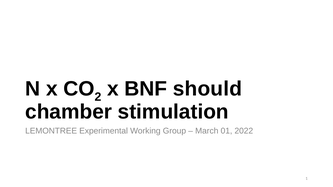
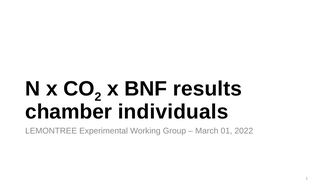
should: should -> results (207, 89)
stimulation: stimulation -> individuals (173, 112)
